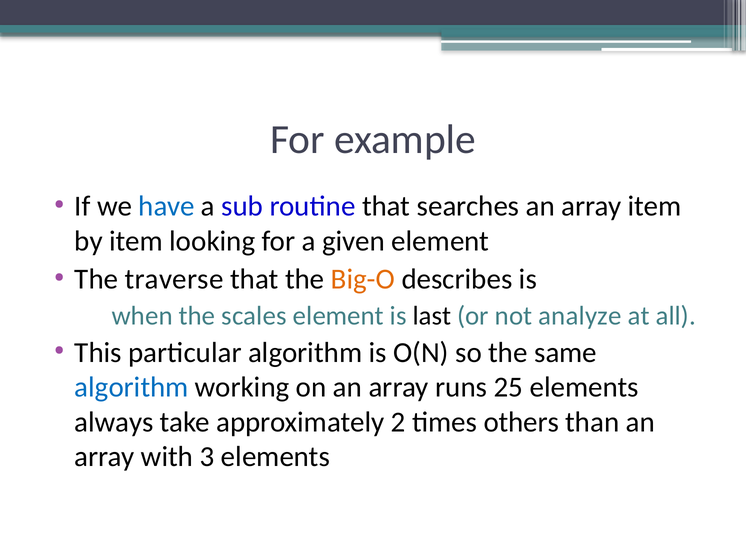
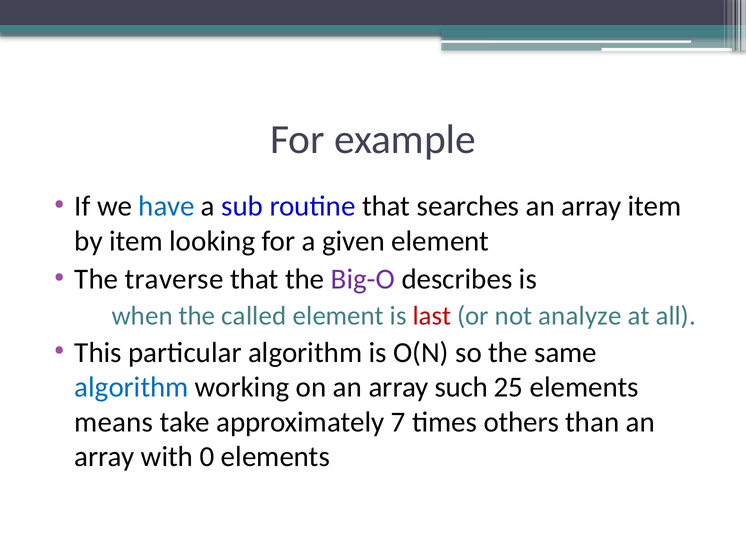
Big-O colour: orange -> purple (363, 279)
scales: scales -> called (254, 316)
last colour: black -> red (432, 316)
runs: runs -> such (461, 388)
always: always -> means (114, 422)
2: 2 -> 7 (398, 422)
3: 3 -> 0 (207, 457)
